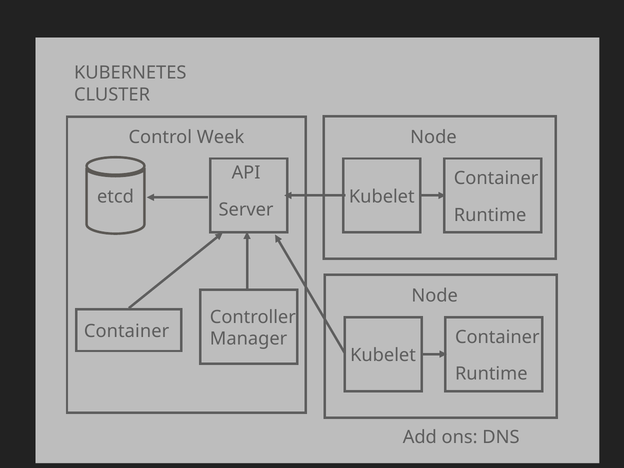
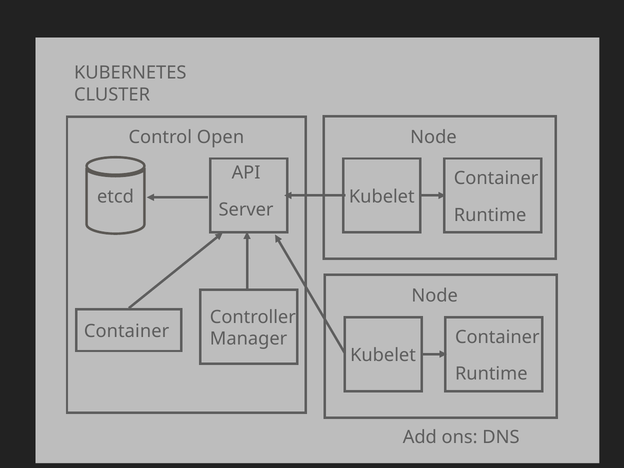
Week: Week -> Open (220, 137)
